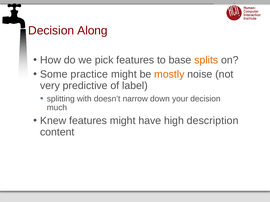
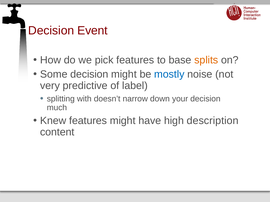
Along: Along -> Event (92, 31)
Some practice: practice -> decision (89, 74)
mostly colour: orange -> blue (169, 74)
